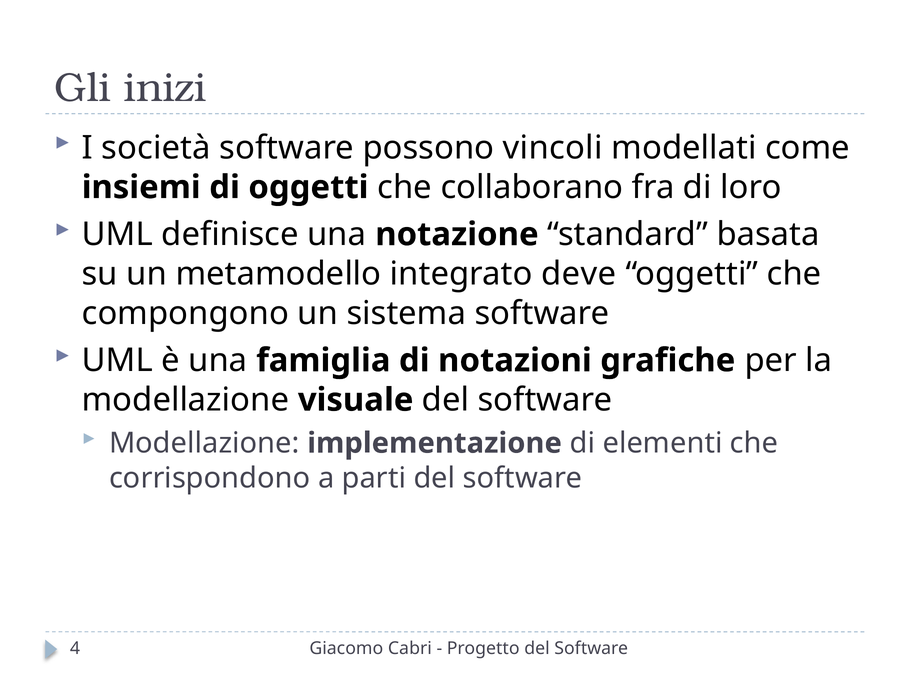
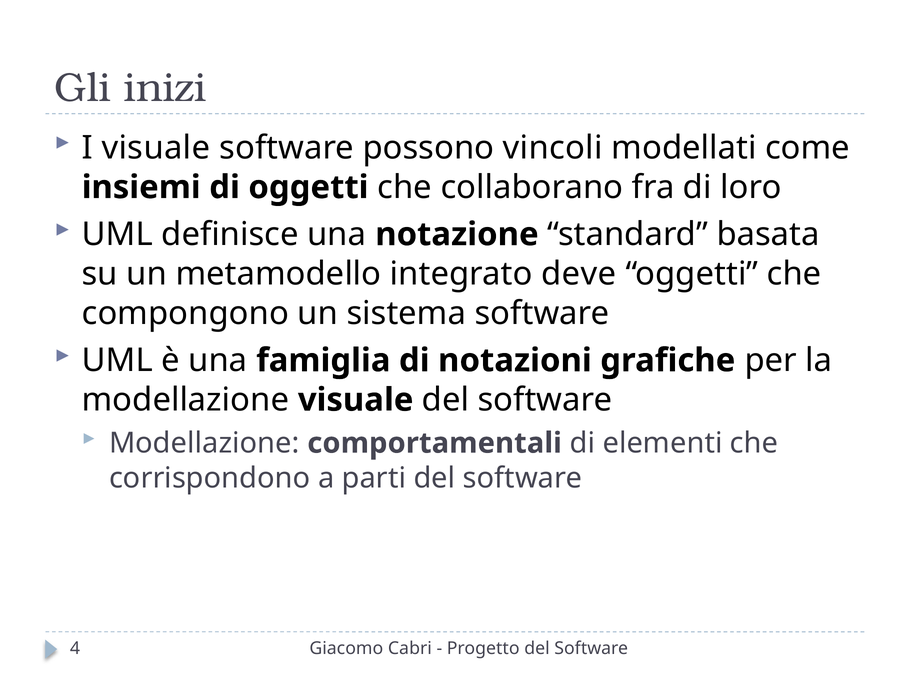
I società: società -> visuale (156, 148)
implementazione: implementazione -> comportamentali (435, 443)
